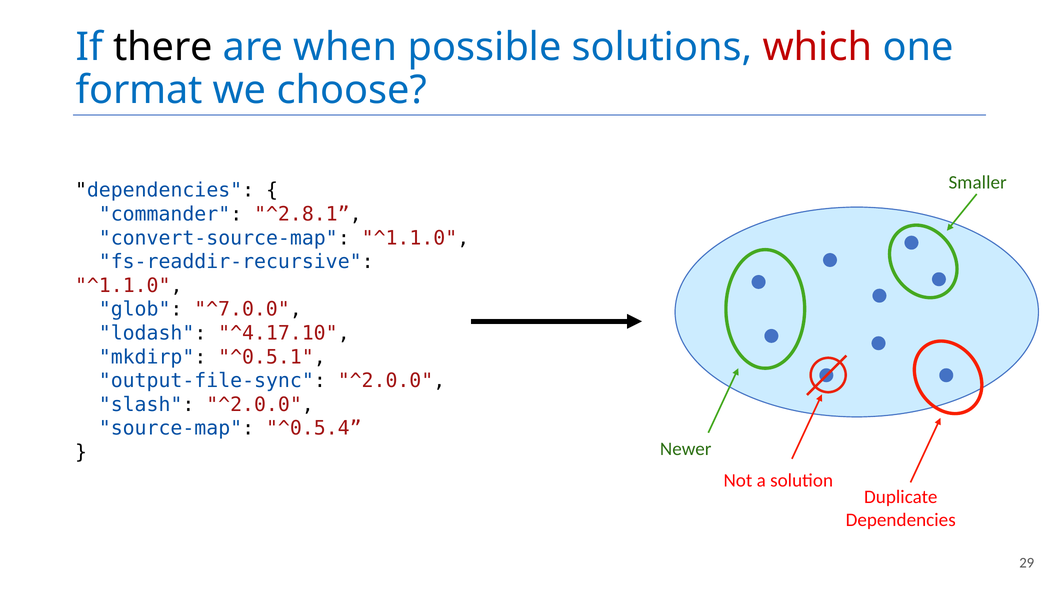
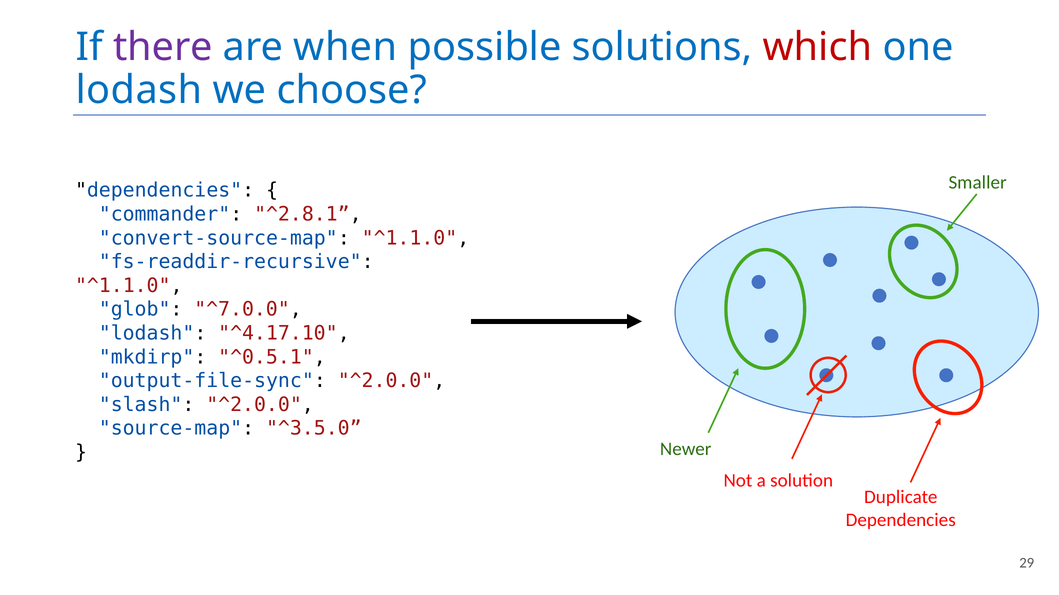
there colour: black -> purple (163, 47)
format: format -> lodash (139, 90)
^0.5.4: ^0.5.4 -> ^3.5.0 (314, 429)
